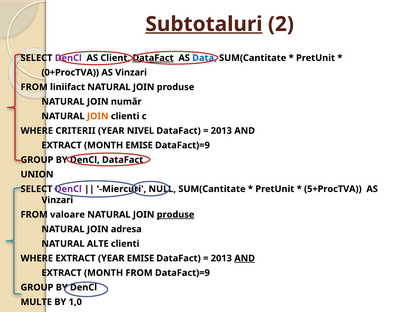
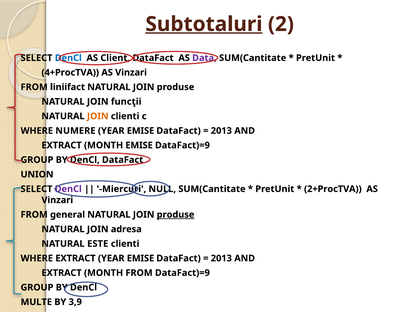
DenCl colour: purple -> blue (68, 58)
DataFact underline: present -> none (153, 58)
Data colour: blue -> purple (204, 58)
0+ProcTVA: 0+ProcTVA -> 4+ProcTVA (70, 73)
număr: număr -> funcţii (126, 102)
CRITERII: CRITERII -> NUMERE (75, 131)
NIVEL: NIVEL -> EMISE (140, 131)
5+ProcTVA: 5+ProcTVA -> 2+ProcTVA (333, 189)
valoare: valoare -> general (68, 215)
ALTE: ALTE -> ESTE (98, 244)
AND underline: present -> none (245, 259)
1,0: 1,0 -> 3,9 (75, 303)
